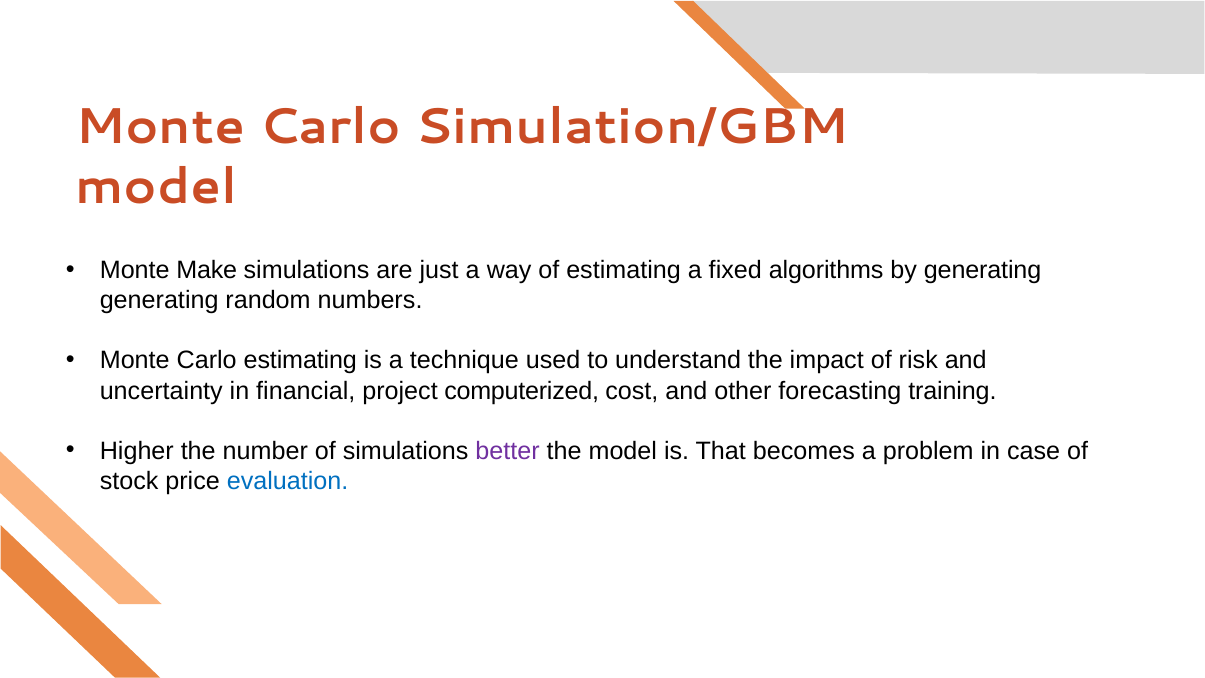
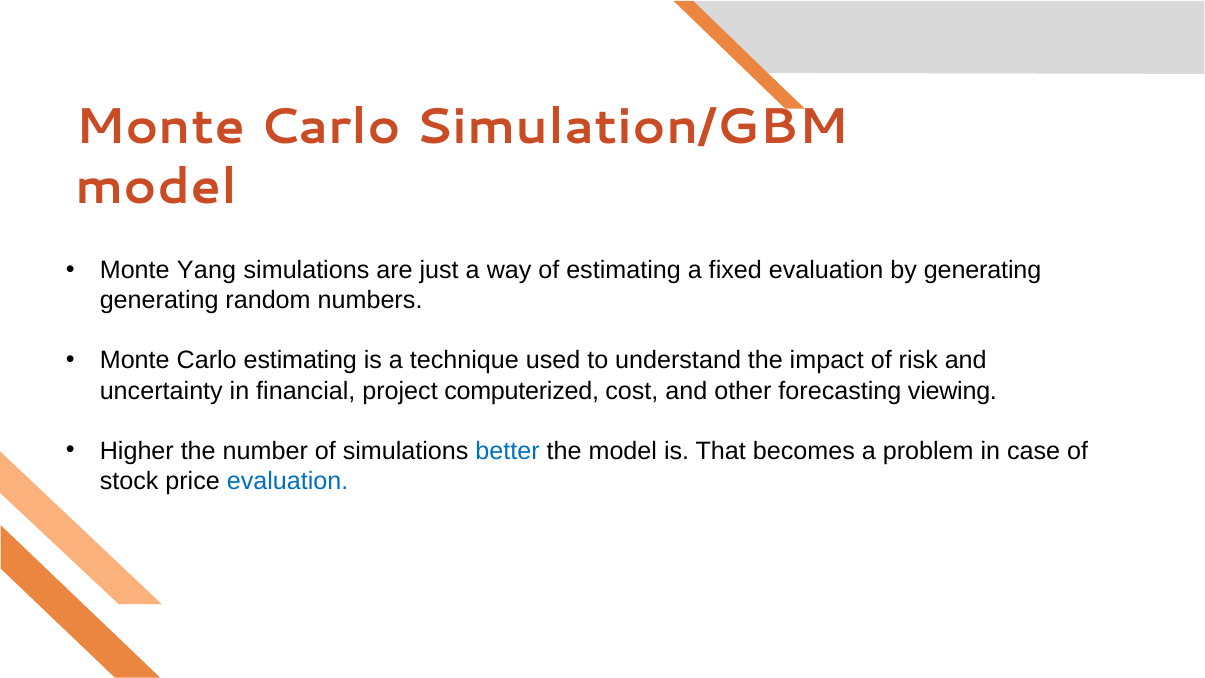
Make: Make -> Yang (207, 270)
fixed algorithms: algorithms -> evaluation (826, 270)
training: training -> viewing (952, 391)
better colour: purple -> blue (508, 451)
